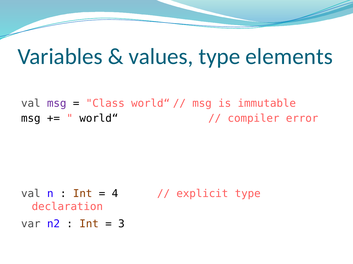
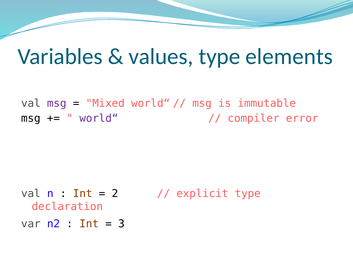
Class: Class -> Mixed (105, 104)
world“ colour: black -> purple (99, 119)
4: 4 -> 2 (115, 194)
